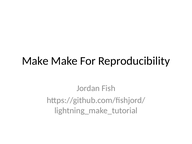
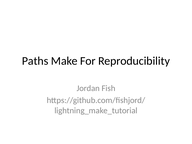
Make: Make -> Paths (35, 61)
